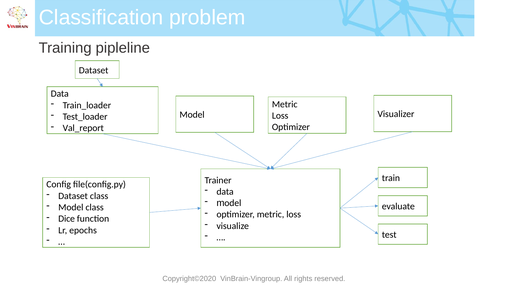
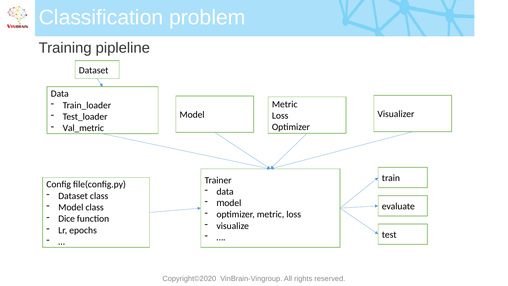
Val_report: Val_report -> Val_metric (83, 128)
